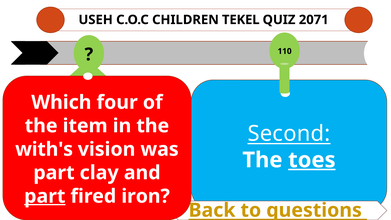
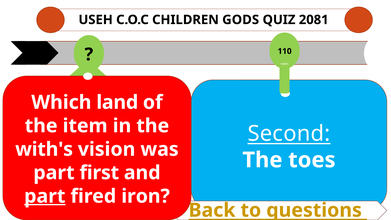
TEKEL: TEKEL -> GODS (241, 20)
2071: 2071 -> 2081 (314, 20)
four: four -> land (117, 102)
toes underline: present -> none (312, 160)
clay: clay -> first (99, 173)
